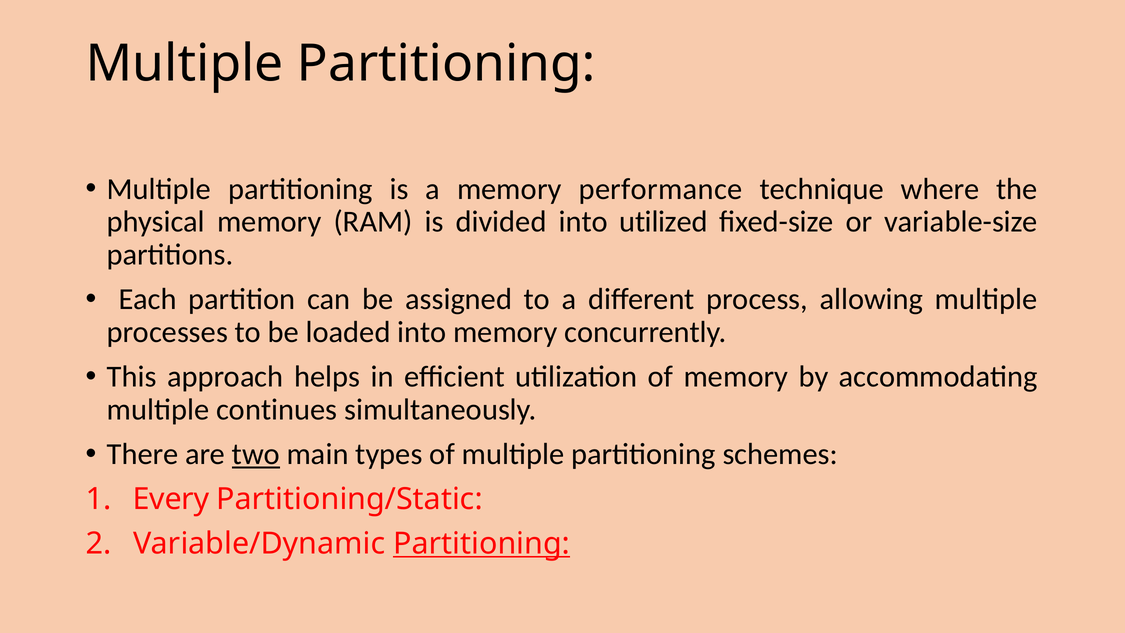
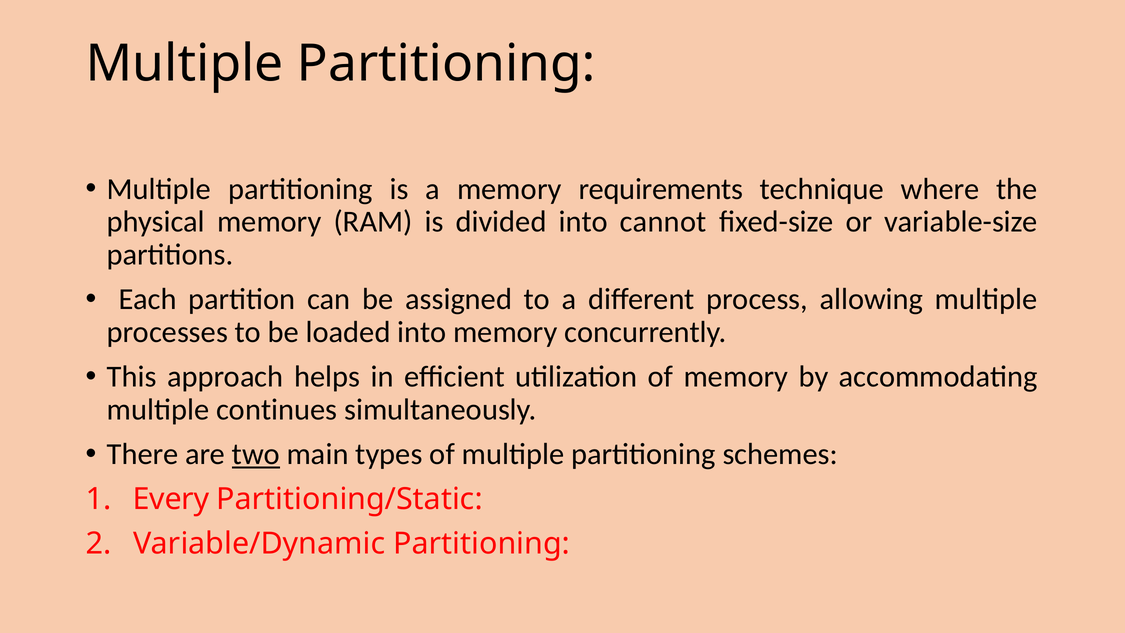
performance: performance -> requirements (661, 189)
utilized: utilized -> cannot (663, 222)
Partitioning underline: present -> none (482, 544)
